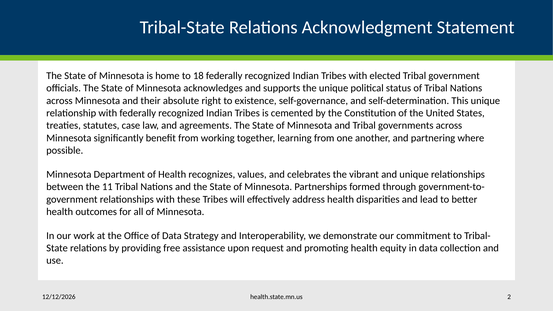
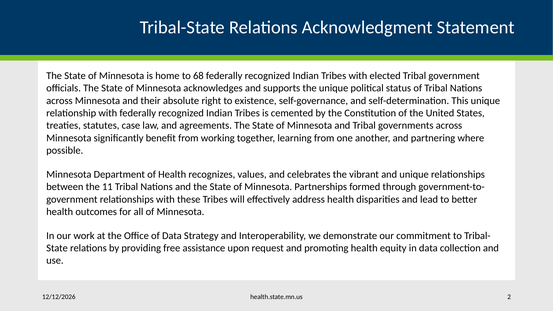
18: 18 -> 68 (198, 76)
